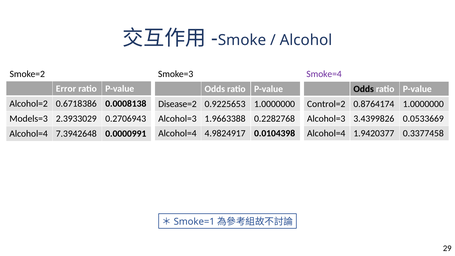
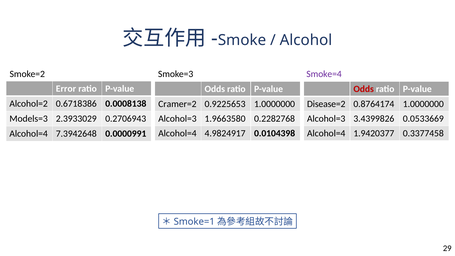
Odds colour: black -> red (364, 89)
Disease=2: Disease=2 -> Cramer=2 (177, 104)
Control=2: Control=2 -> Disease=2 (326, 104)
1.9663388: 1.9663388 -> 1.9663580 (225, 119)
